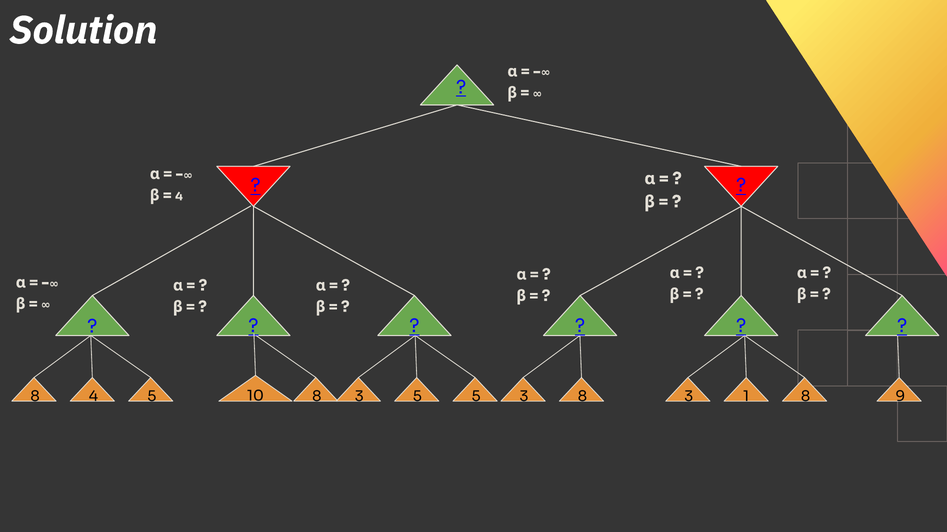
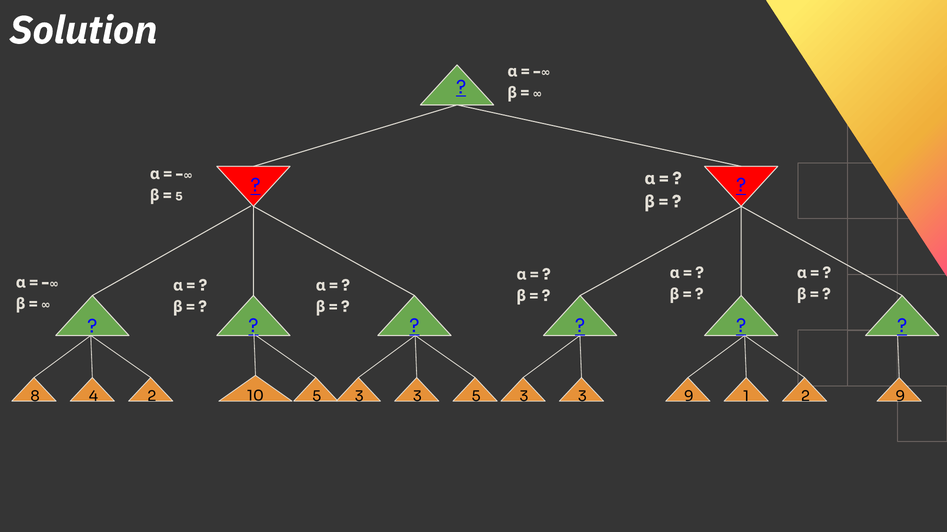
β 4: 4 -> 5 (179, 197)
4 5: 5 -> 2 (152, 397)
10 8: 8 -> 5 (317, 397)
5: 5 -> 3 (417, 397)
8: 8 -> 3 (582, 397)
5 3: 3 -> 9 (689, 397)
1 8: 8 -> 2 (806, 397)
